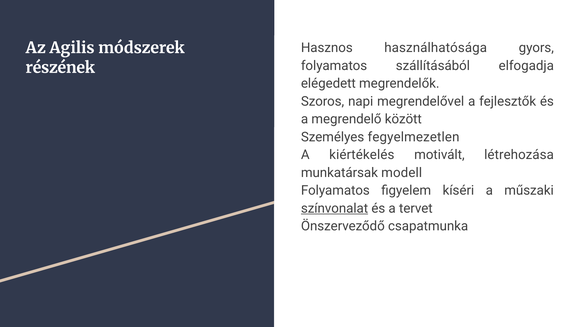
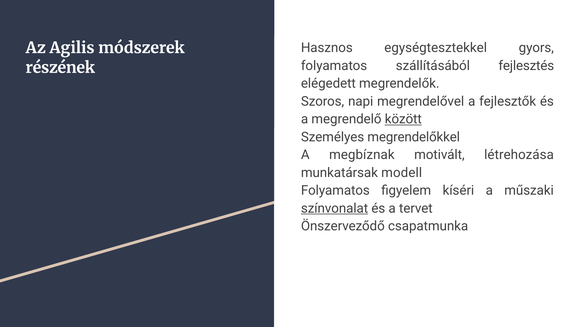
használhatósága: használhatósága -> egységtesztekkel (436, 48)
elfogadja: elfogadja -> fejlesztés (526, 66)
között underline: none -> present (403, 119)
fegyelmezetlen: fegyelmezetlen -> megrendelőkkel (414, 137)
kiértékelés: kiértékelés -> megbíznak (362, 155)
